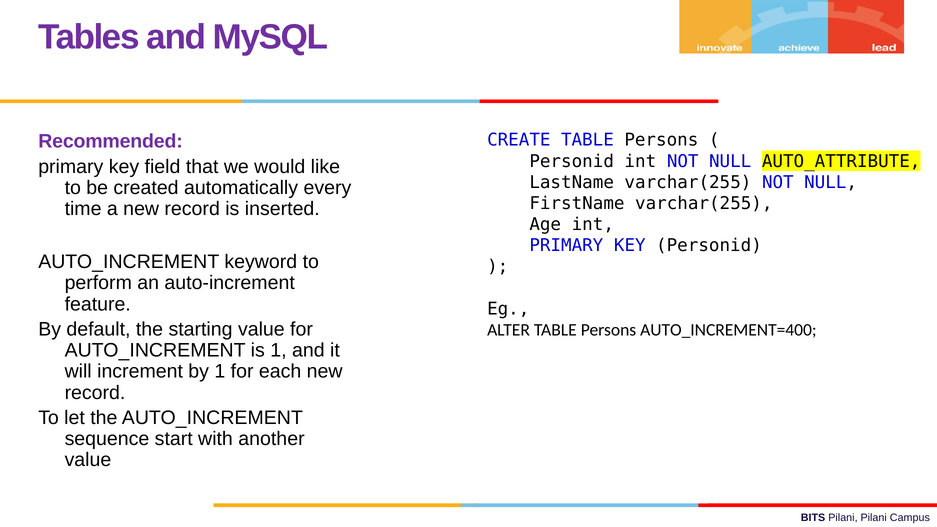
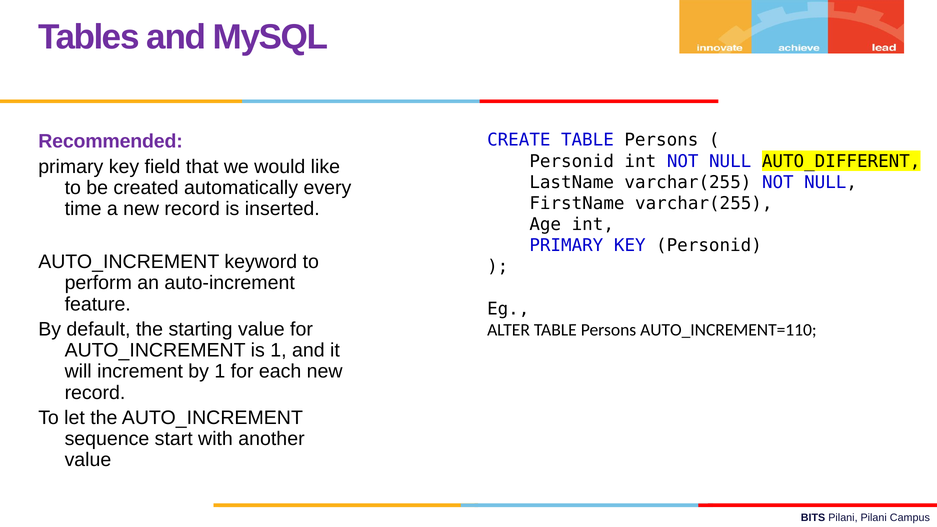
AUTO_ATTRIBUTE: AUTO_ATTRIBUTE -> AUTO_DIFFERENT (841, 161)
AUTO_INCREMENT=400: AUTO_INCREMENT=400 -> AUTO_INCREMENT=110 (728, 330)
